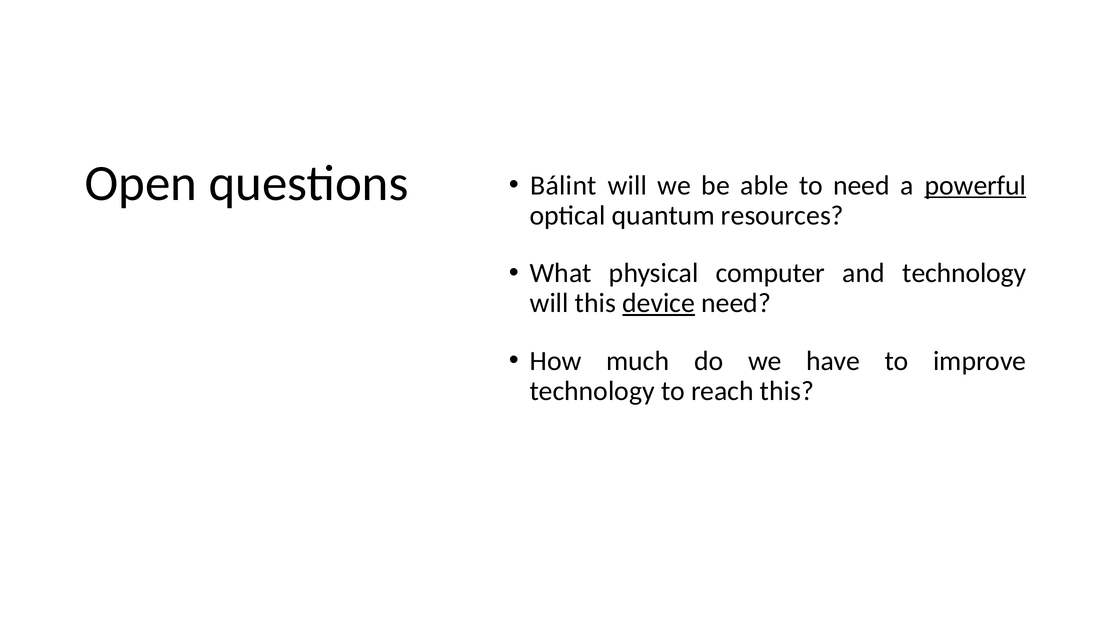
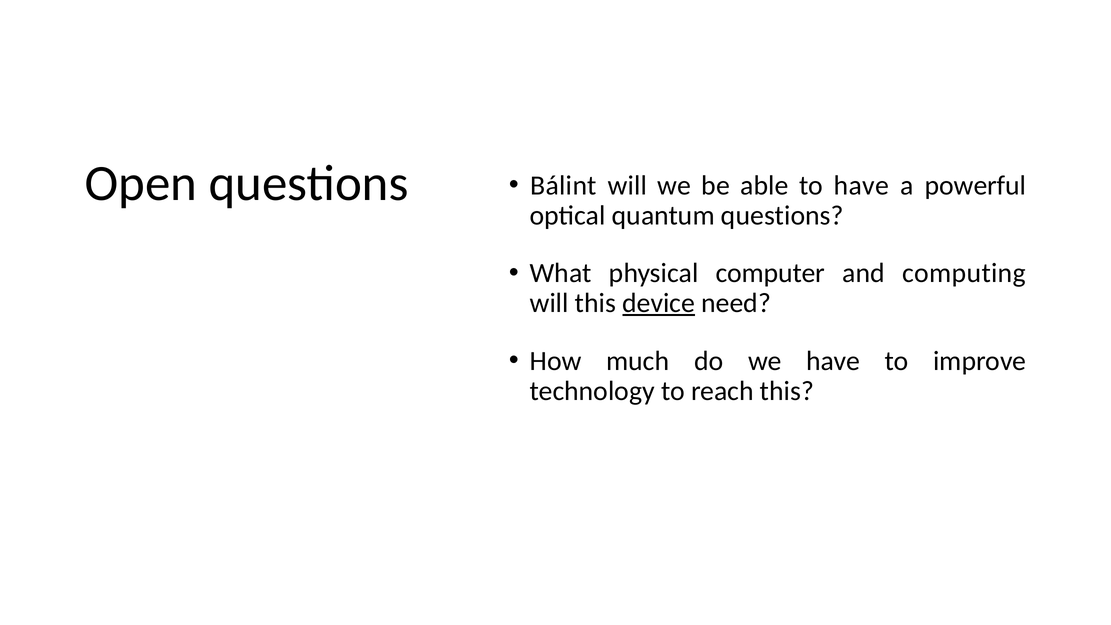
to need: need -> have (861, 185)
powerful underline: present -> none (975, 185)
quantum resources: resources -> questions (782, 215)
and technology: technology -> computing (964, 273)
